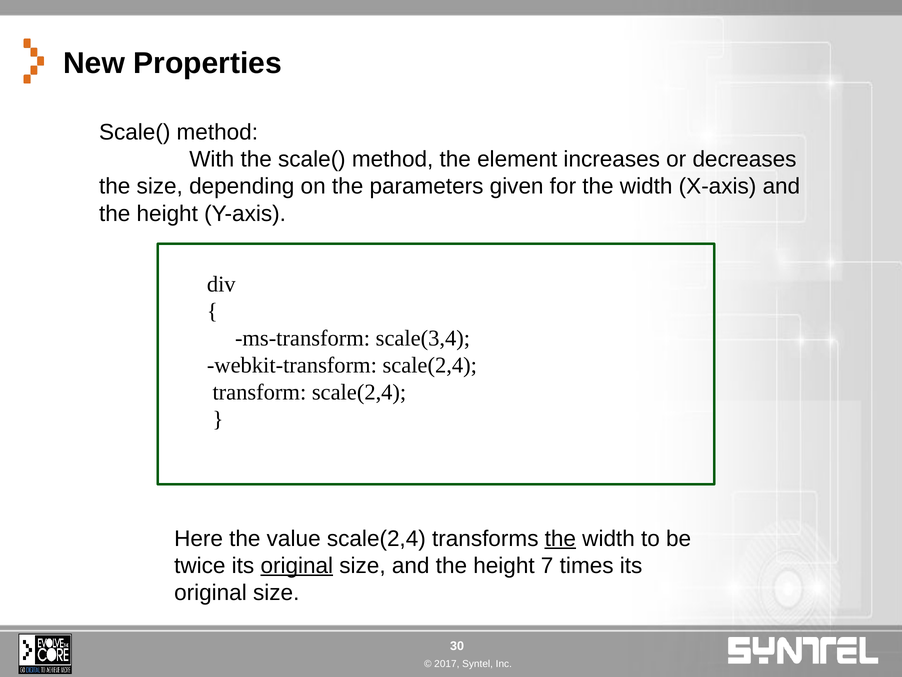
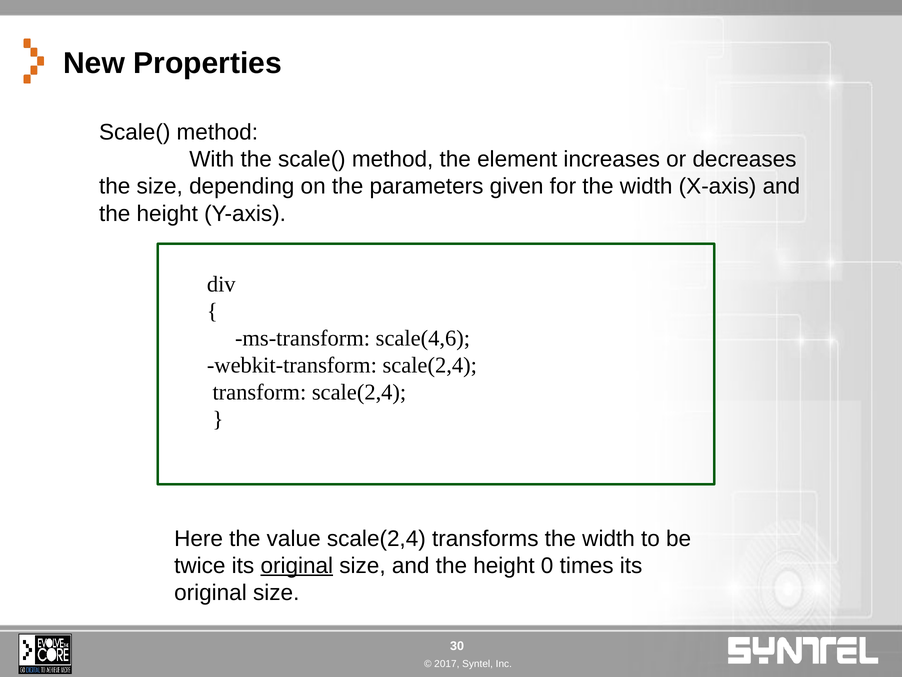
scale(3,4: scale(3,4 -> scale(4,6 (423, 338)
the underline: present -> none (560, 538)
7: 7 -> 0 (547, 565)
